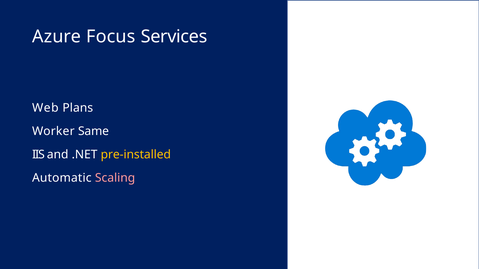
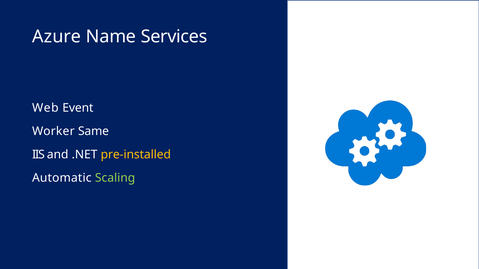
Focus: Focus -> Name (111, 37)
Plans: Plans -> Event (78, 108)
Scaling colour: pink -> light green (115, 178)
